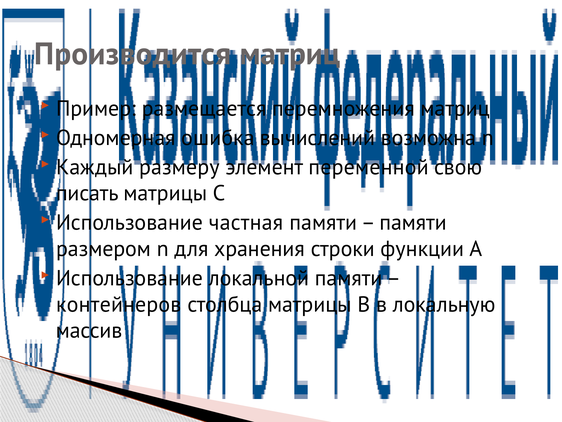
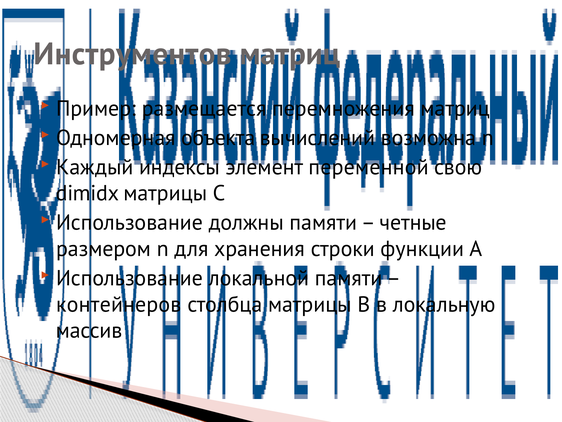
Производится: Производится -> Инструментов (133, 54)
ошибка: ошибка -> объекта (218, 138)
размеру: размеру -> индексы (180, 167)
писать: писать -> dimidx (87, 193)
частная: частная -> должны (246, 222)
памяти: памяти -> четные (413, 222)
